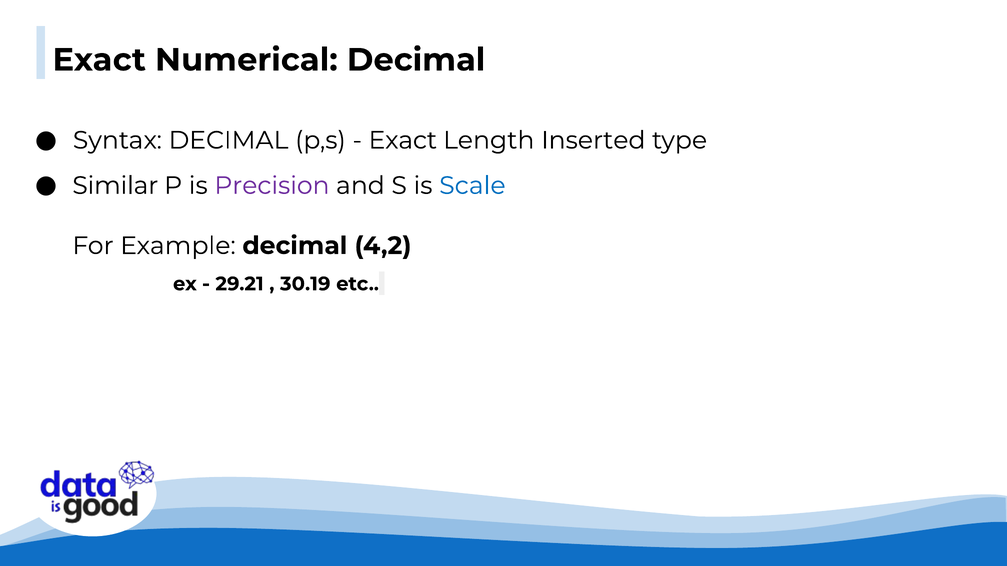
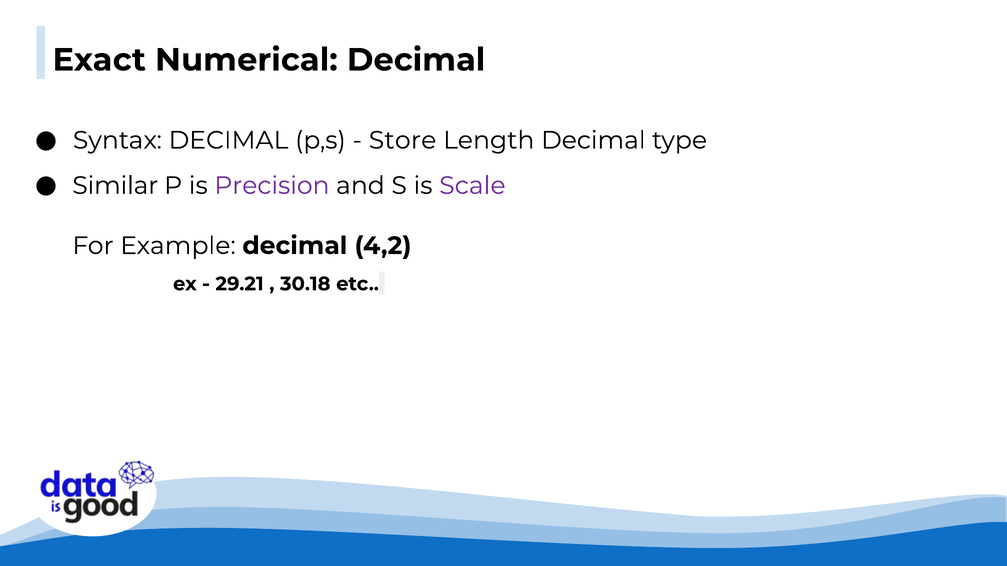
Exact: Exact -> Store (403, 140)
Length Inserted: Inserted -> Decimal (593, 140)
Scale colour: blue -> purple (472, 186)
30.19: 30.19 -> 30.18 (305, 284)
